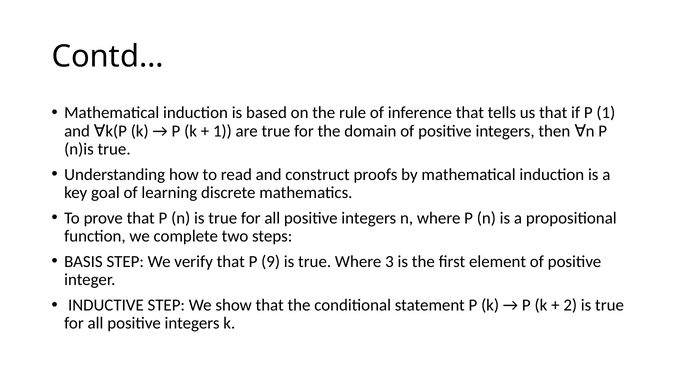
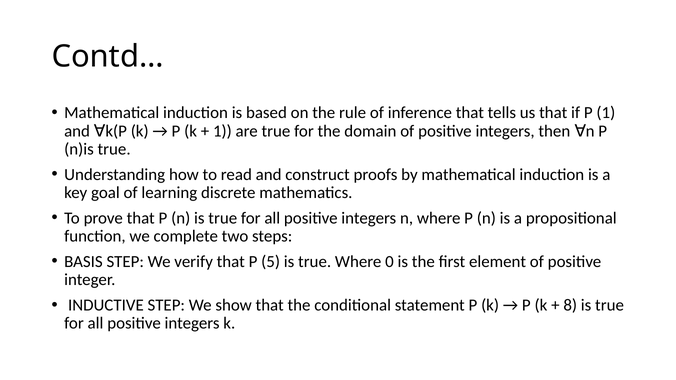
9: 9 -> 5 (271, 262)
3: 3 -> 0 (389, 262)
2: 2 -> 8 (570, 305)
